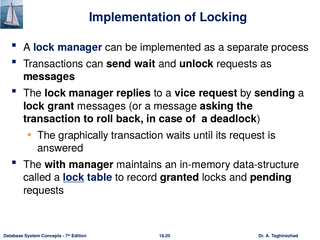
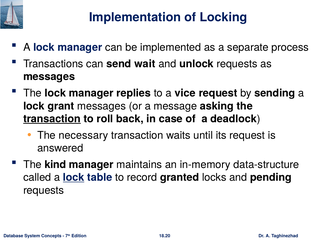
transaction underline: none -> present (52, 119)
graphically: graphically -> necessary (83, 135)
with: with -> kind (55, 165)
